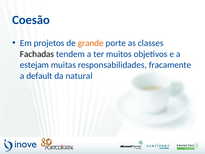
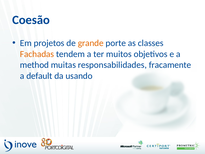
Fachadas colour: black -> orange (37, 54)
estejam: estejam -> method (34, 65)
natural: natural -> usando (79, 76)
